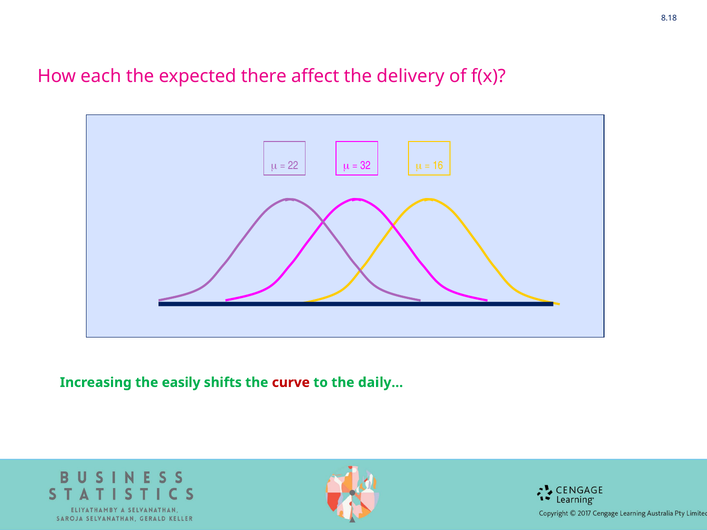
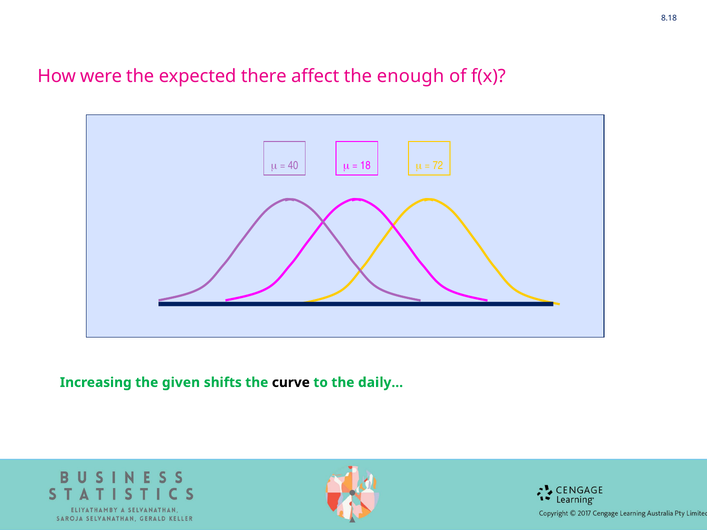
each: each -> were (101, 76)
delivery: delivery -> enough (411, 76)
22: 22 -> 40 (293, 166)
32: 32 -> 18 (365, 166)
16: 16 -> 72 (438, 166)
easily: easily -> given (181, 383)
curve colour: red -> black (291, 383)
